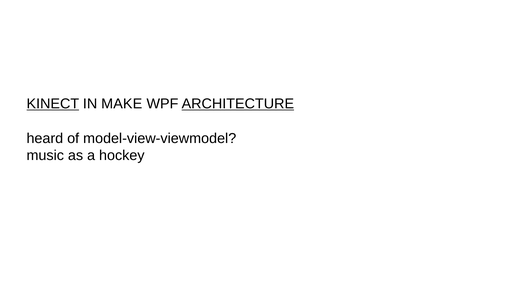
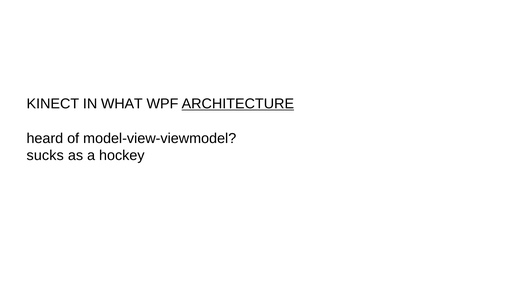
KINECT underline: present -> none (53, 104)
MAKE: MAKE -> WHAT (122, 104)
music: music -> sucks (45, 156)
